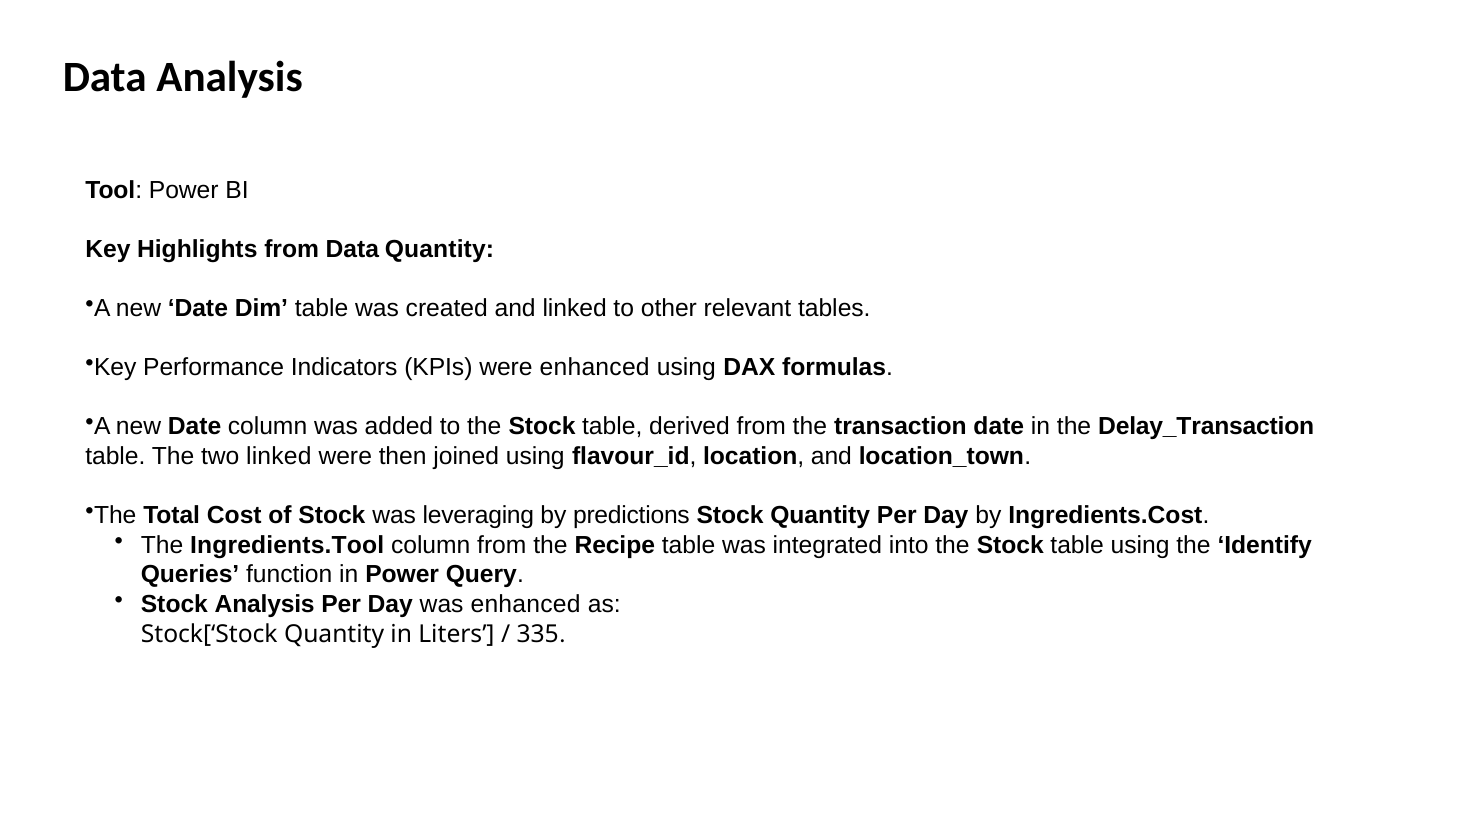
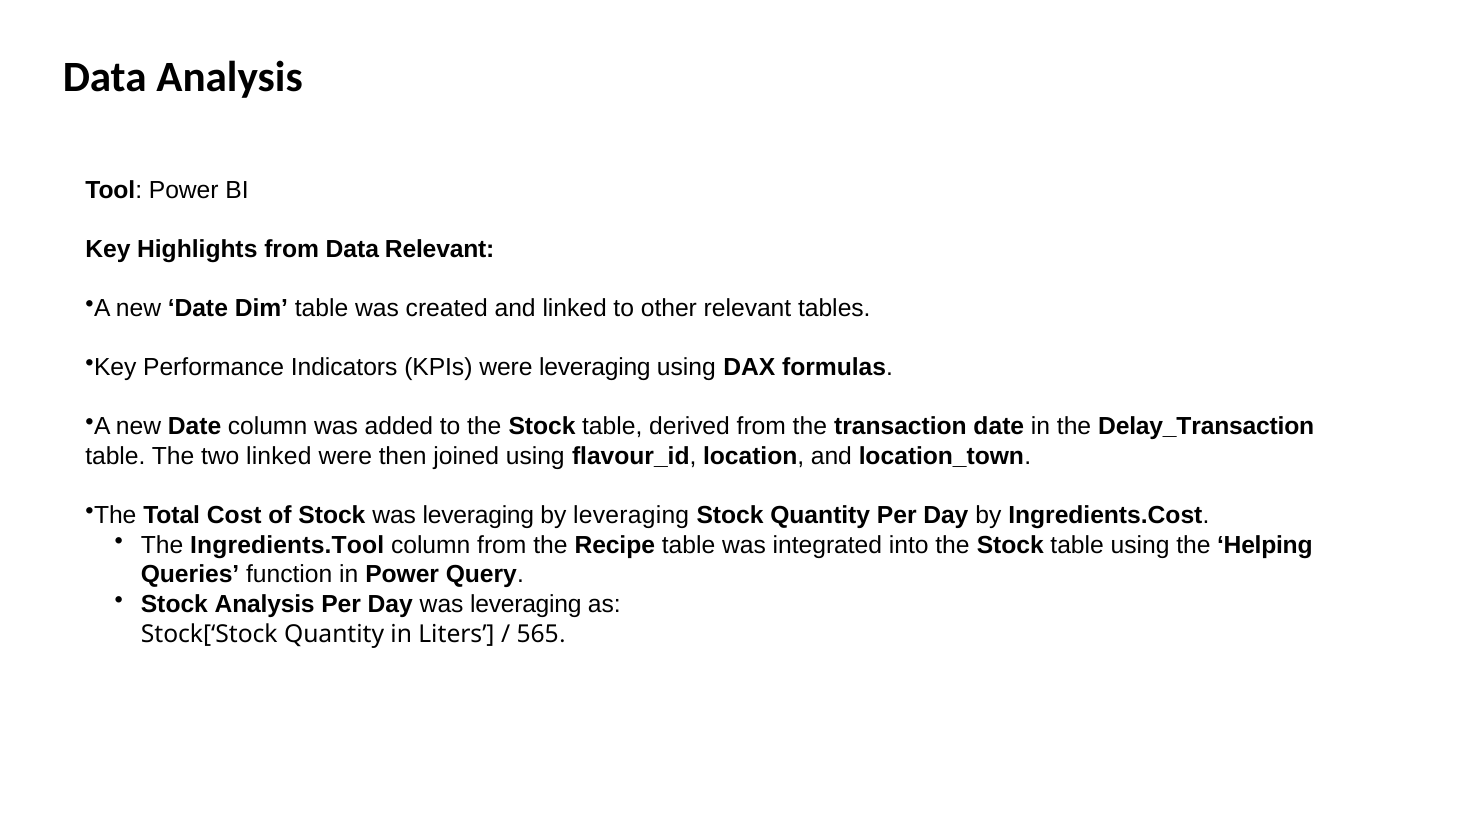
Data Quantity: Quantity -> Relevant (440, 249)
were enhanced: enhanced -> leveraging (595, 368)
by predictions: predictions -> leveraging (631, 516)
Identify: Identify -> Helping (1265, 545)
Day was enhanced: enhanced -> leveraging (526, 604)
335: 335 -> 565 (538, 634)
